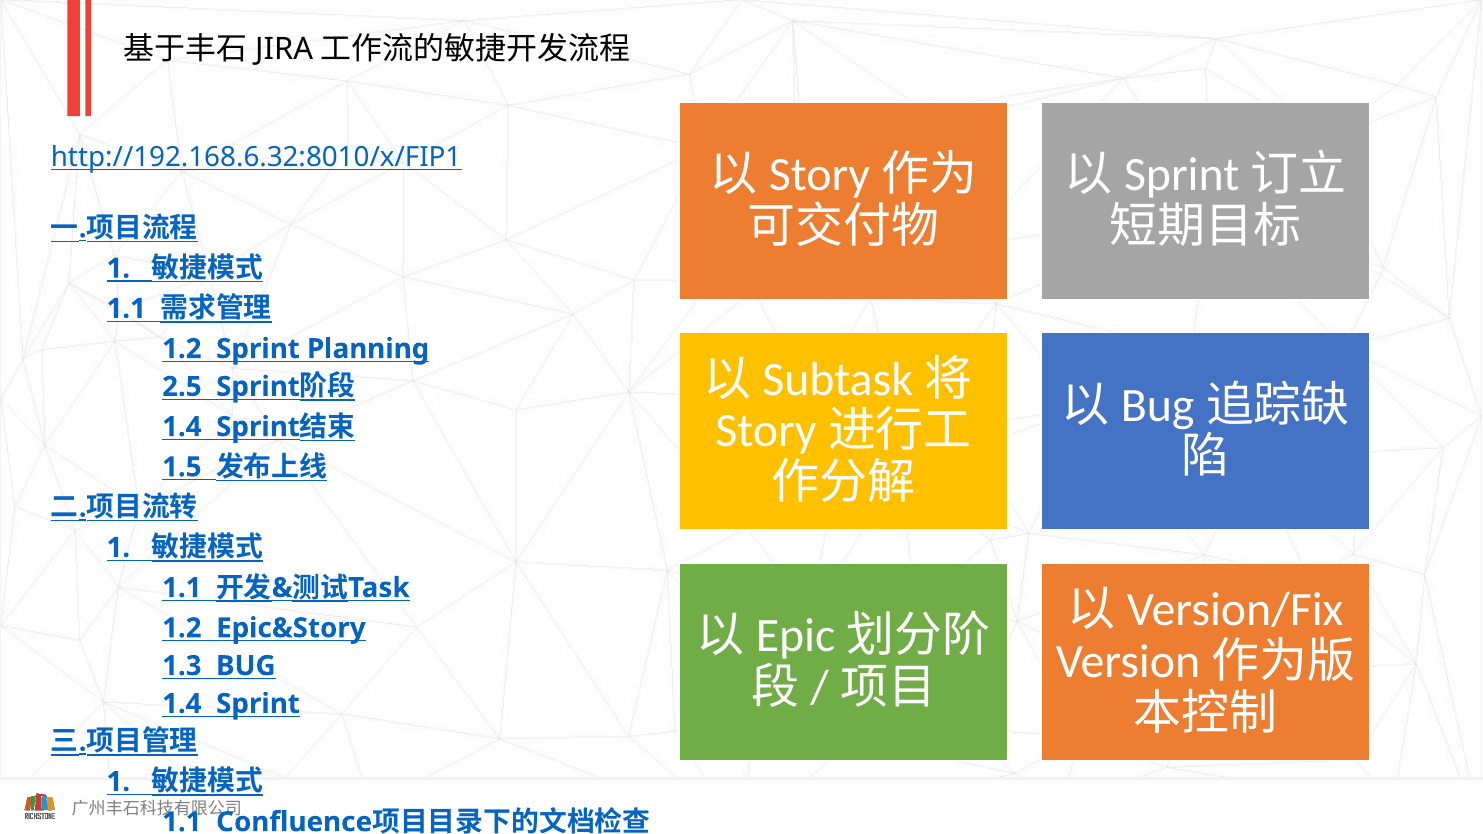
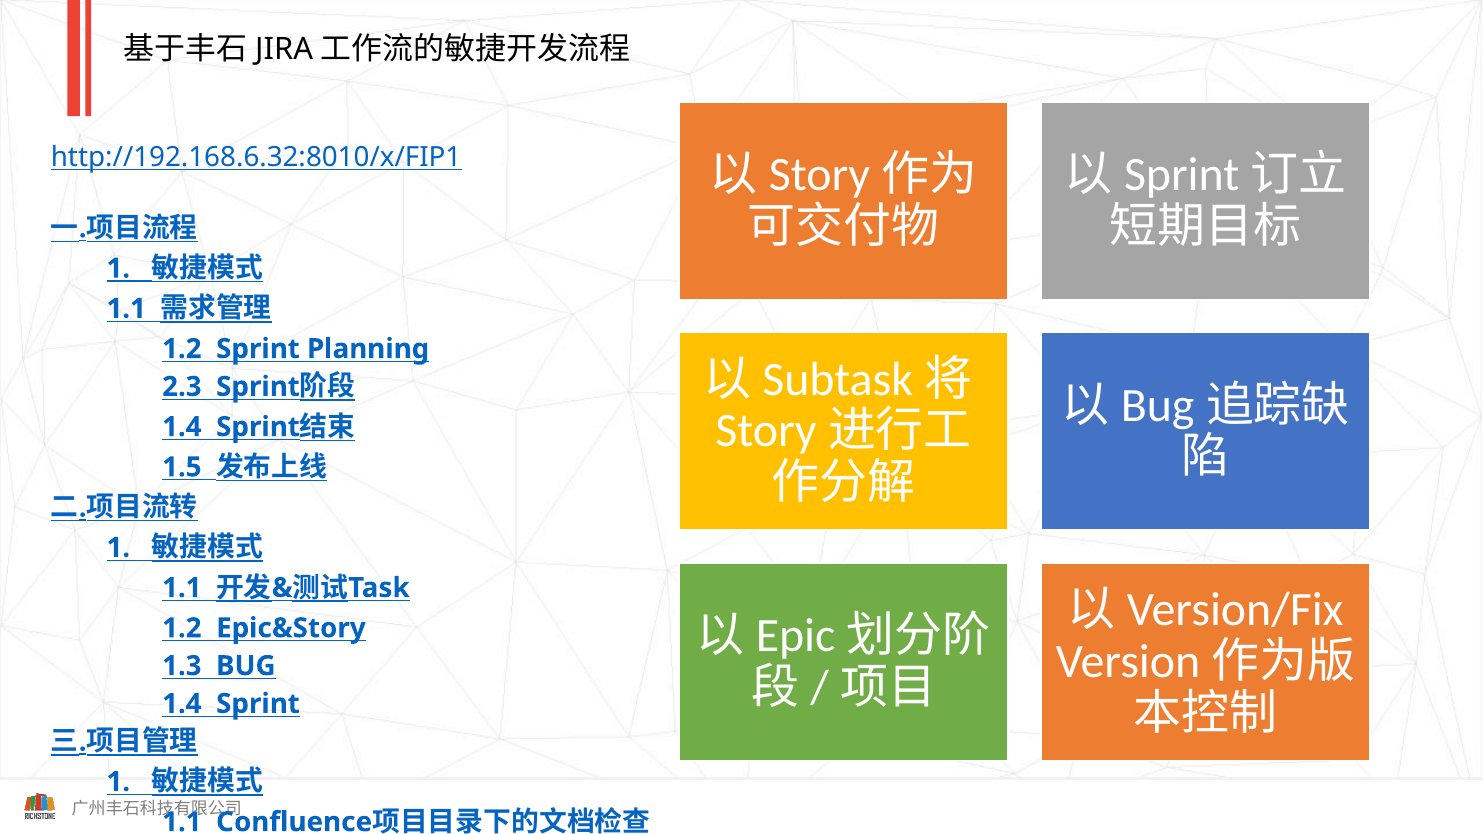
2.5: 2.5 -> 2.3 (182, 387)
